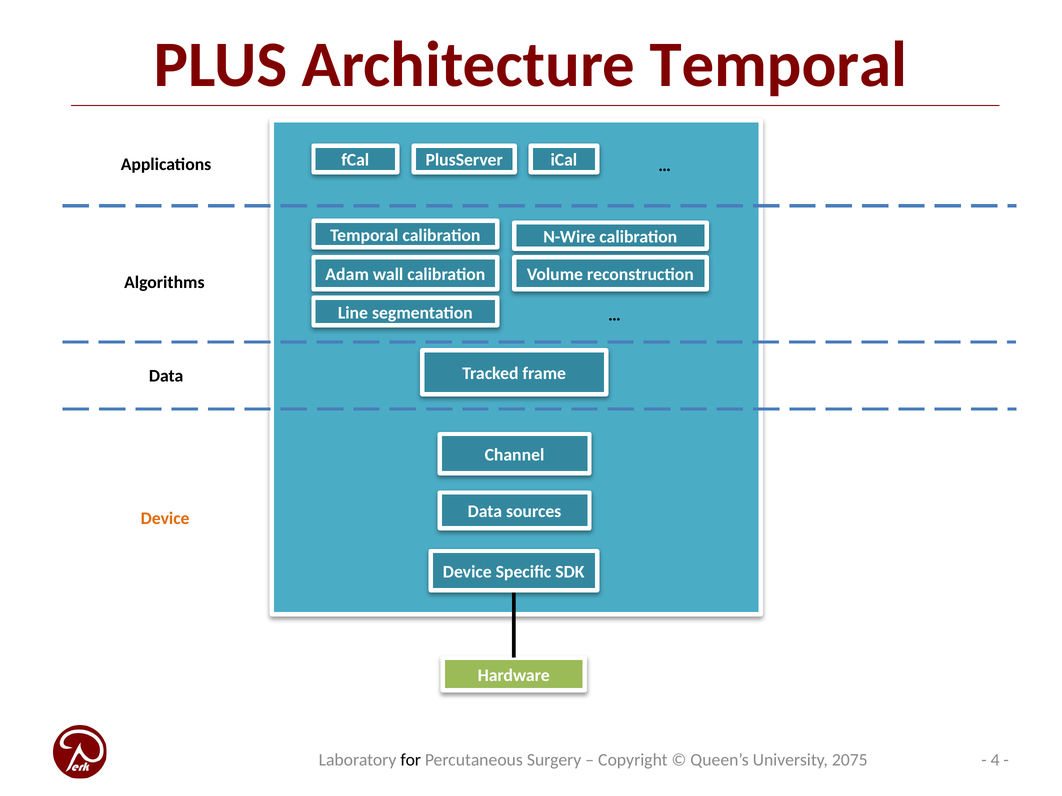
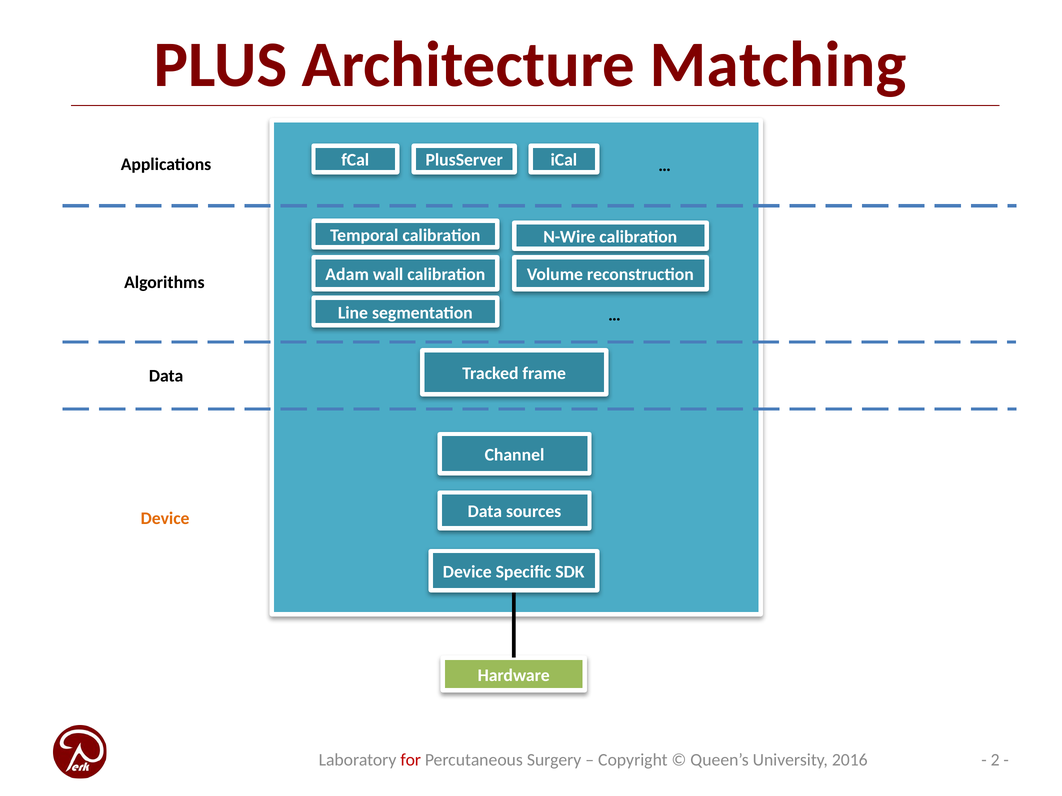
Architecture Temporal: Temporal -> Matching (778, 65)
4: 4 -> 2 (995, 760)
for colour: black -> red (411, 761)
2075: 2075 -> 2016 (850, 761)
